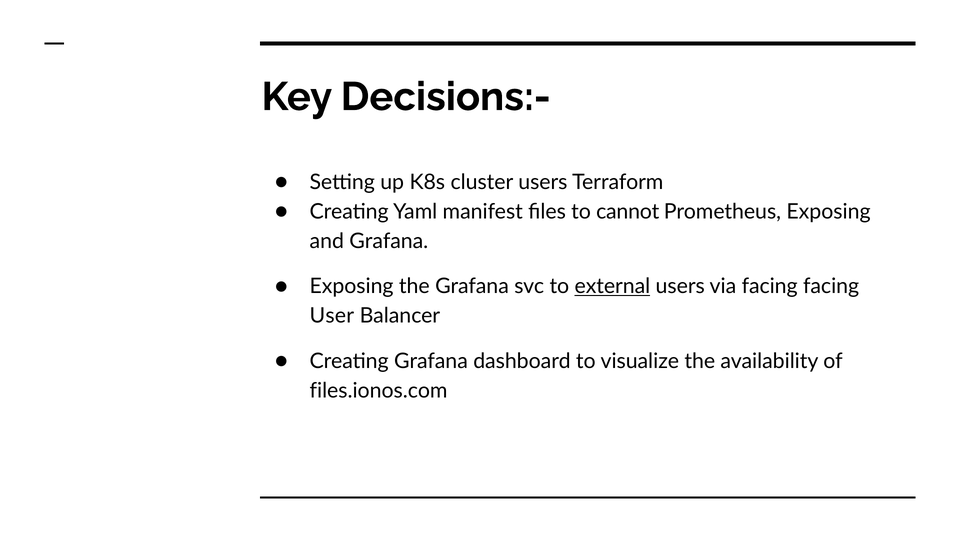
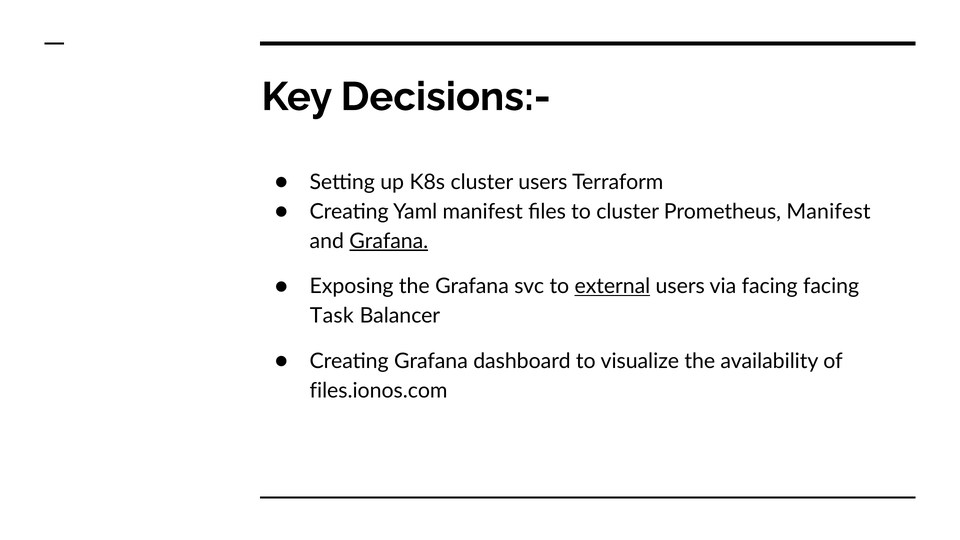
to cannot: cannot -> cluster (628, 212)
Prometheus Exposing: Exposing -> Manifest (828, 212)
Grafana underline: none -> present (389, 241)
User: User -> Task (332, 316)
